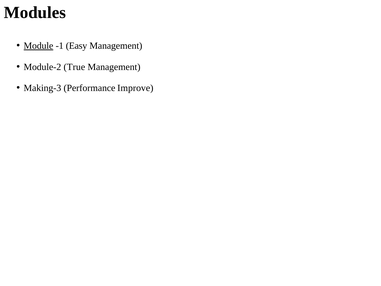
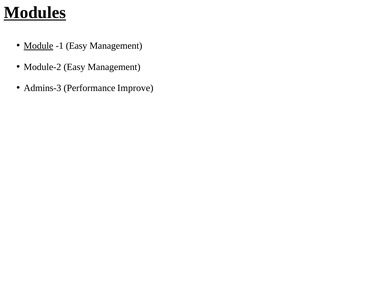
Modules underline: none -> present (35, 13)
Module-2 True: True -> Easy (74, 67)
Making-3: Making-3 -> Admins-3 (42, 88)
